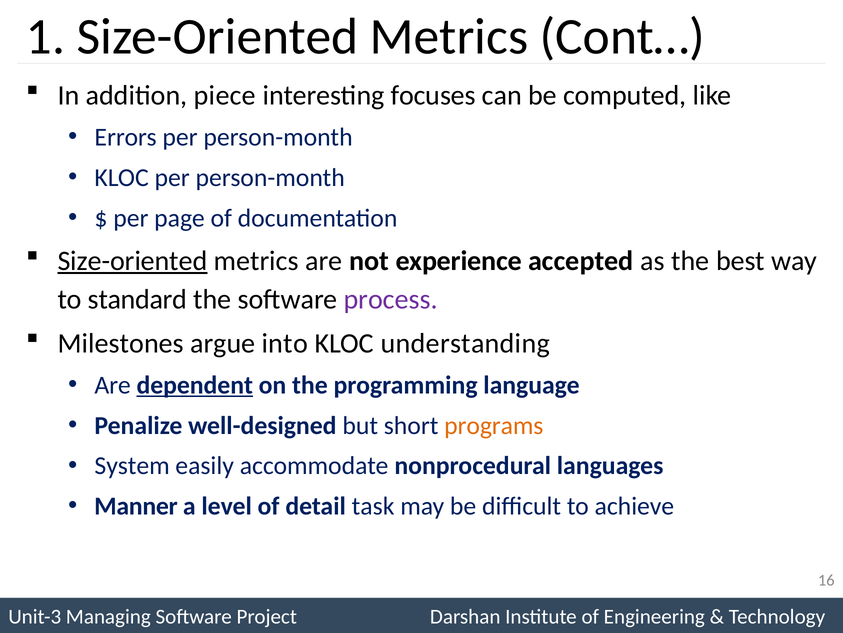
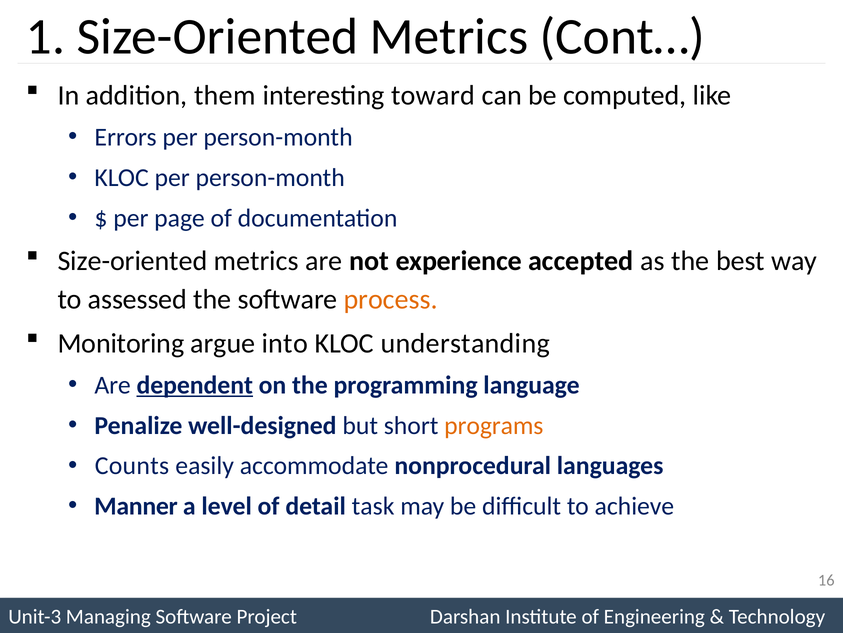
piece: piece -> them (225, 96)
focuses: focuses -> toward (433, 96)
Size-oriented underline: present -> none (133, 261)
standard: standard -> assessed (137, 299)
process colour: purple -> orange (391, 299)
Milestones: Milestones -> Monitoring (121, 343)
System: System -> Counts (132, 465)
